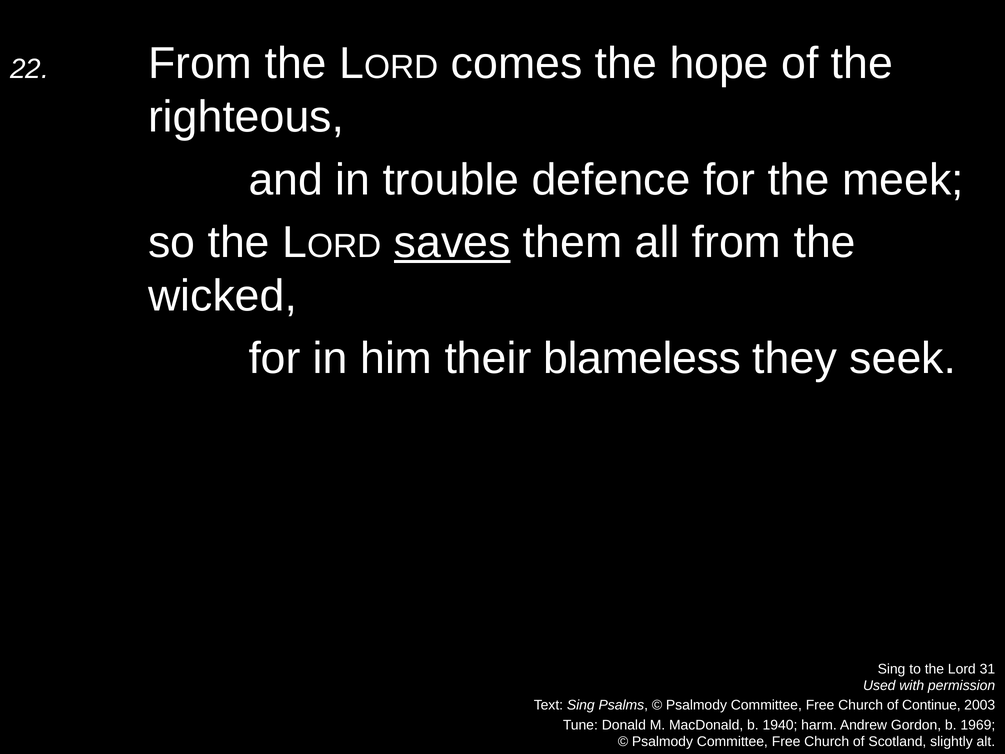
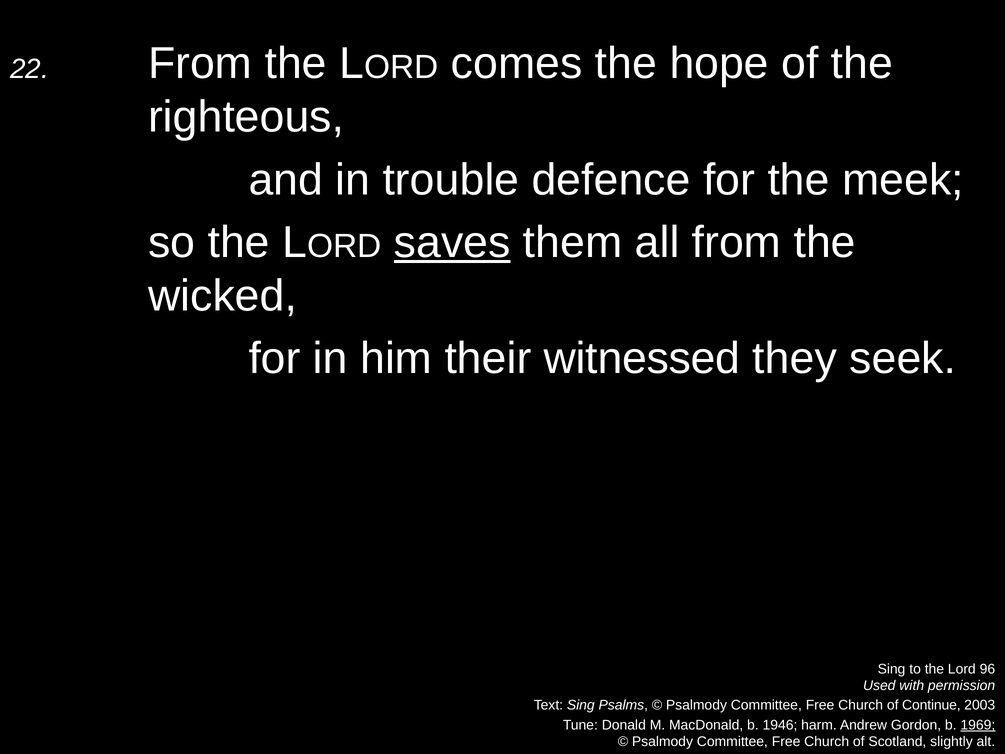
blameless: blameless -> witnessed (642, 358)
31: 31 -> 96 (987, 669)
1940: 1940 -> 1946 (780, 725)
1969 underline: none -> present (978, 725)
